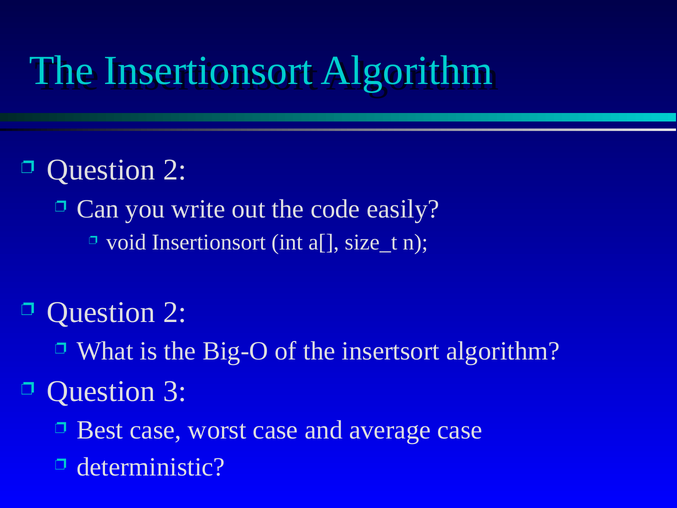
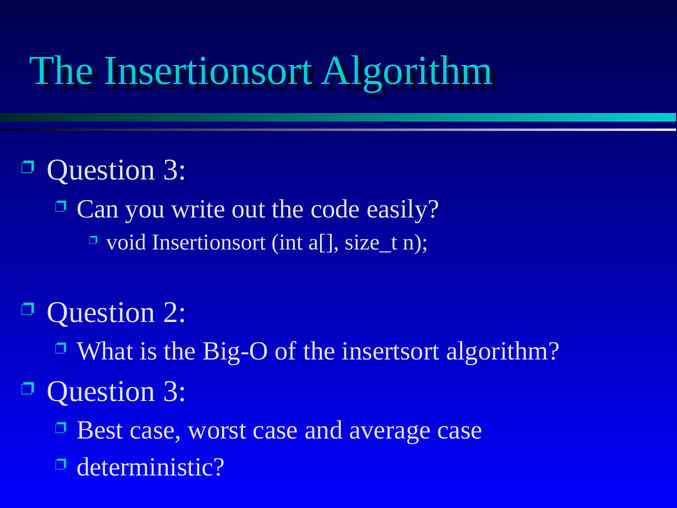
2: 2 -> 3 (175, 170)
